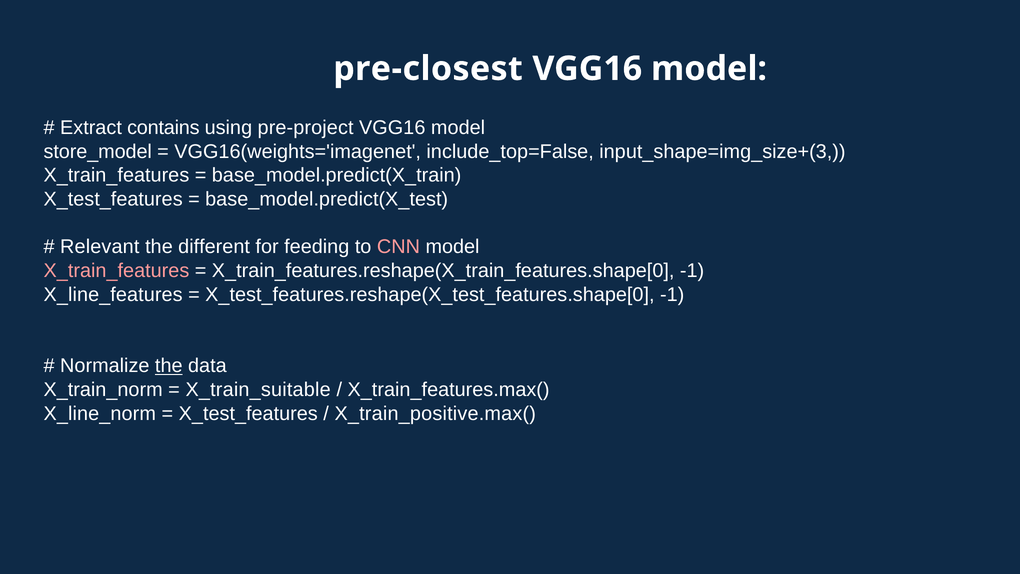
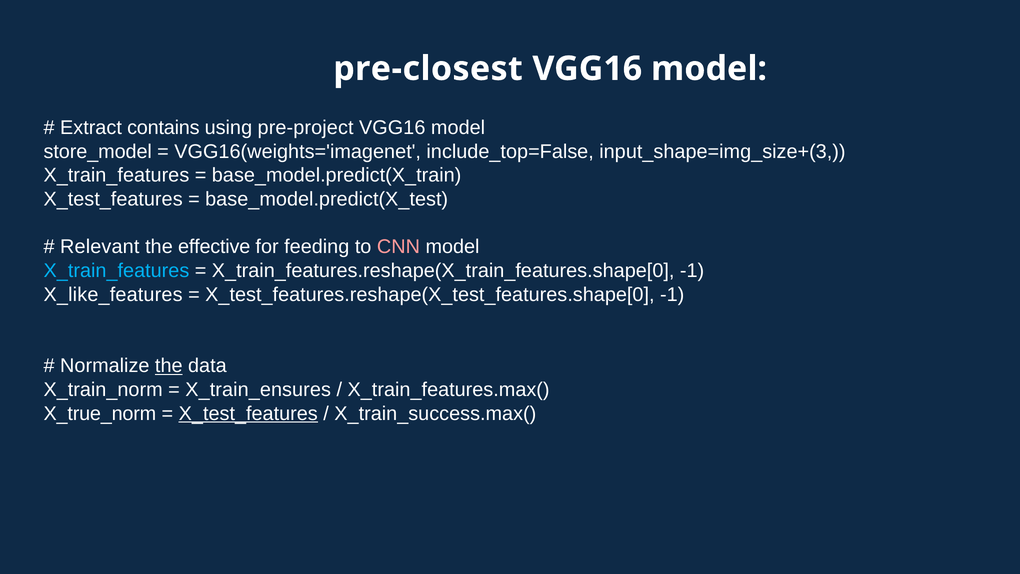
different: different -> effective (214, 247)
X_train_features colour: pink -> light blue (116, 271)
X_line_features: X_line_features -> X_like_features (113, 294)
X_train_suitable: X_train_suitable -> X_train_ensures (258, 390)
X_line_norm: X_line_norm -> X_true_norm (100, 413)
X_test_features underline: none -> present (248, 413)
X_train_positive.max(: X_train_positive.max( -> X_train_success.max( (435, 413)
